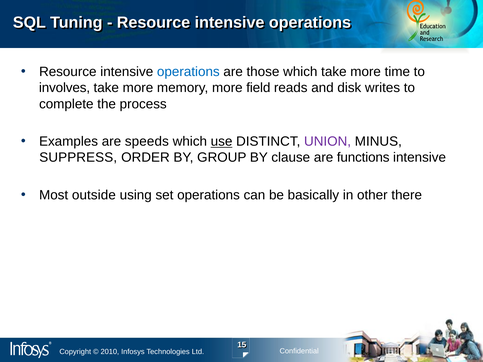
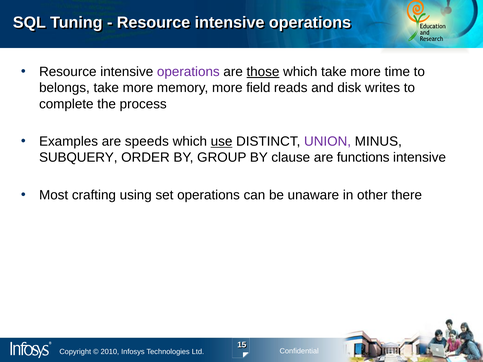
operations colour: blue -> purple (188, 72)
those underline: none -> present (263, 72)
involves: involves -> belongs (64, 88)
SUPPRESS: SUPPRESS -> SUBQUERY (78, 158)
outside: outside -> crafting (94, 195)
basically: basically -> unaware (313, 195)
